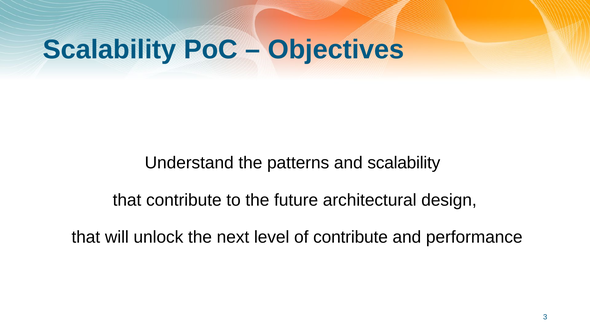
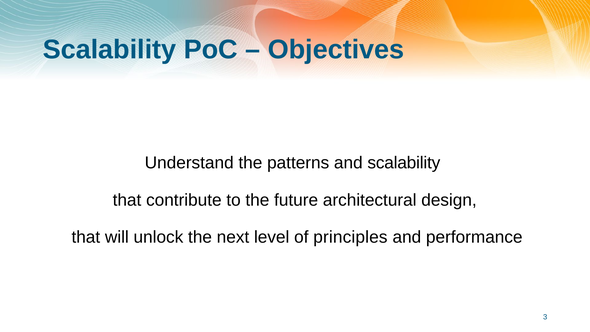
of contribute: contribute -> principles (350, 237)
